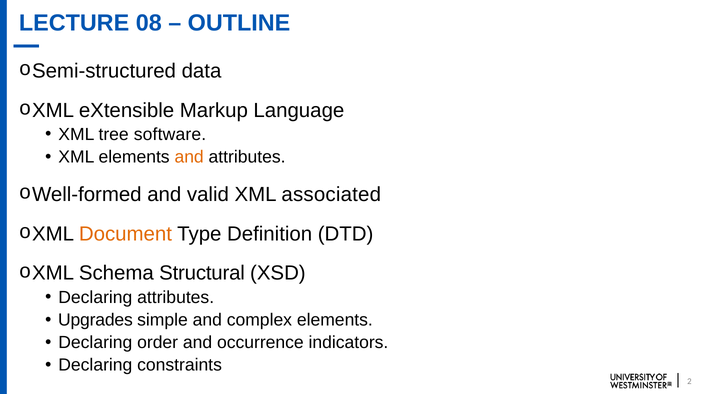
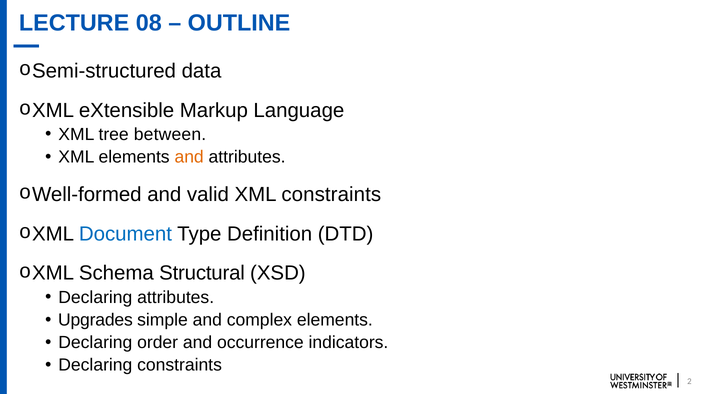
software: software -> between (170, 135)
XML associated: associated -> constraints (331, 195)
Document colour: orange -> blue (125, 234)
